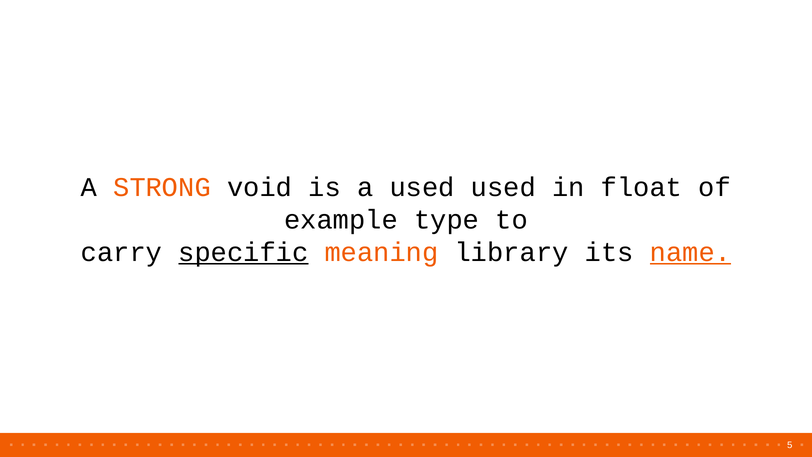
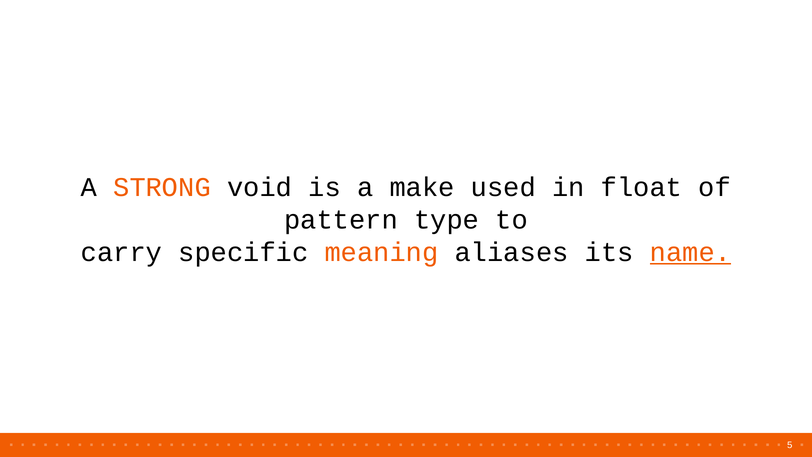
a used: used -> make (422, 187)
example: example -> pattern (341, 220)
specific underline: present -> none (243, 252)
library: library -> aliases (512, 252)
